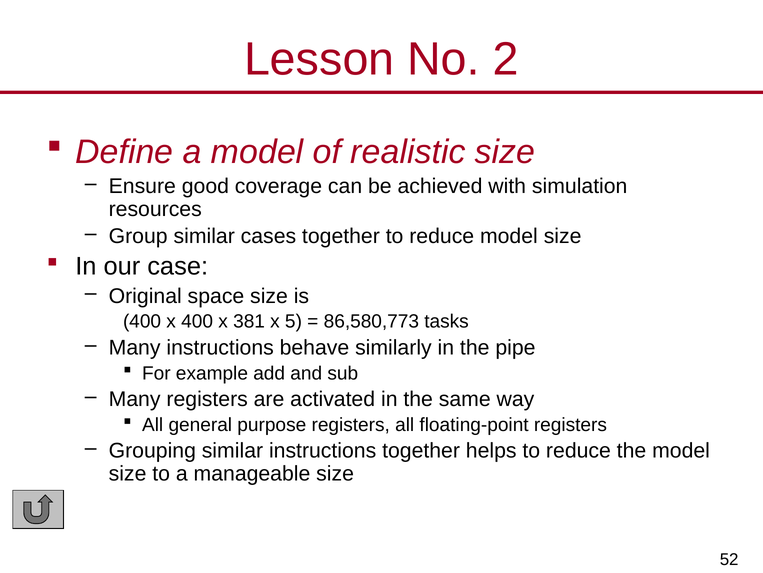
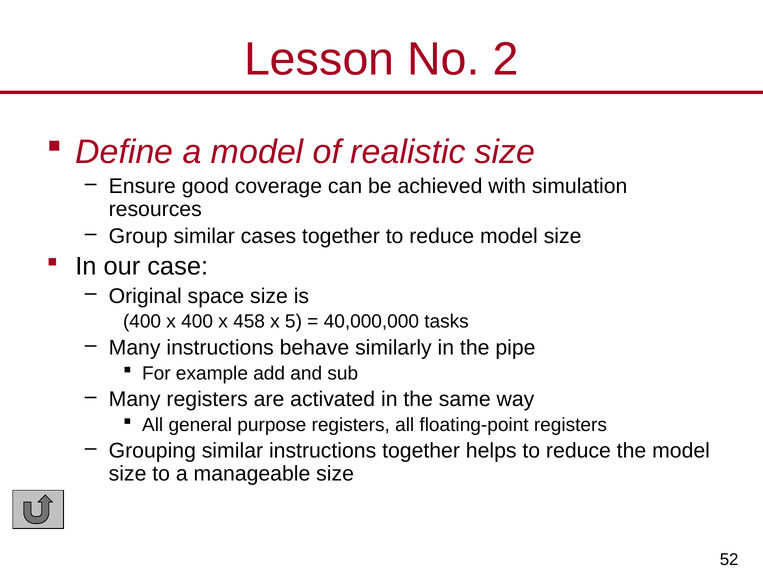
381: 381 -> 458 (249, 321)
86,580,773: 86,580,773 -> 40,000,000 (371, 321)
